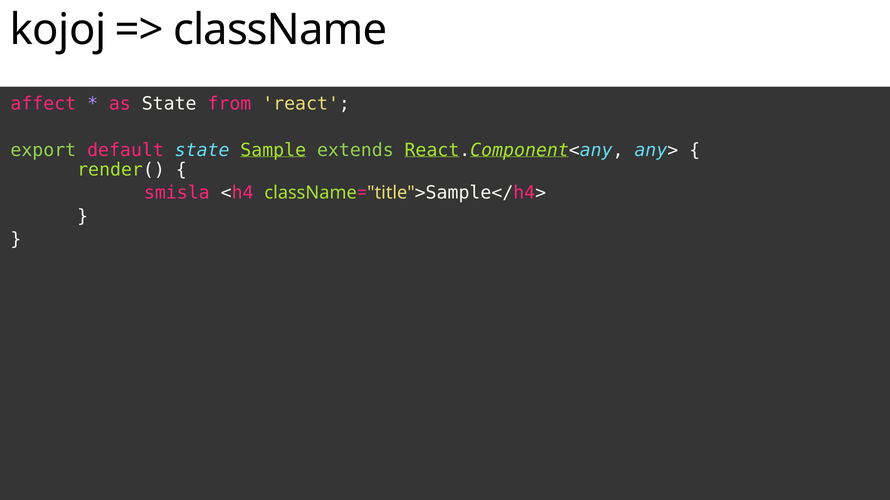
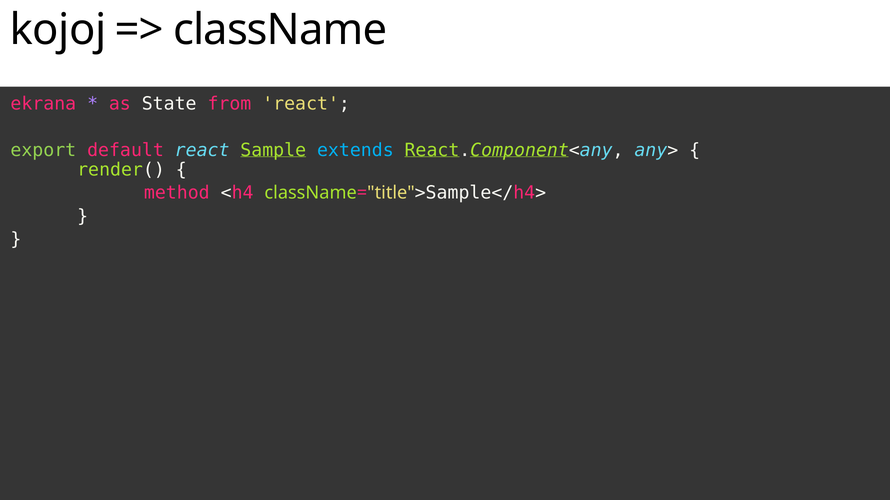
affect: affect -> ekrana (43, 104)
default state: state -> react (202, 150)
extends colour: light green -> light blue (355, 150)
smisla: smisla -> method (177, 193)
